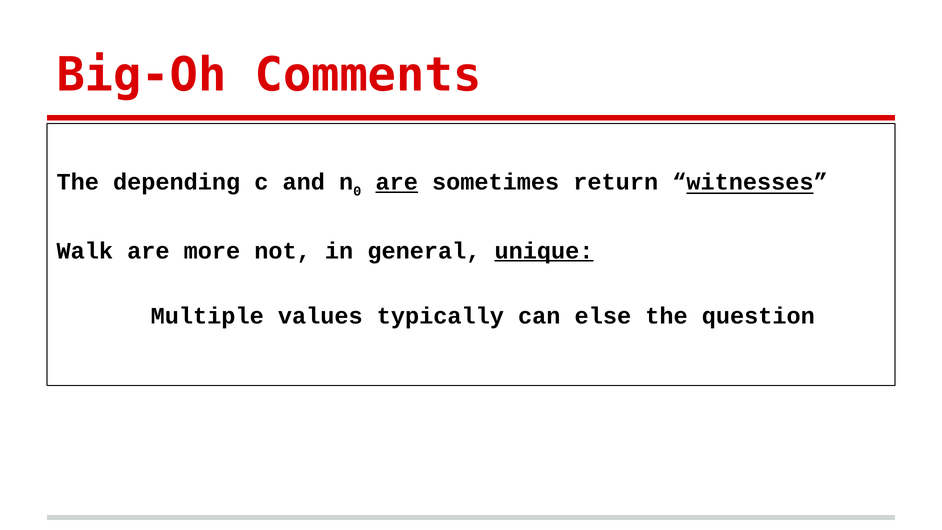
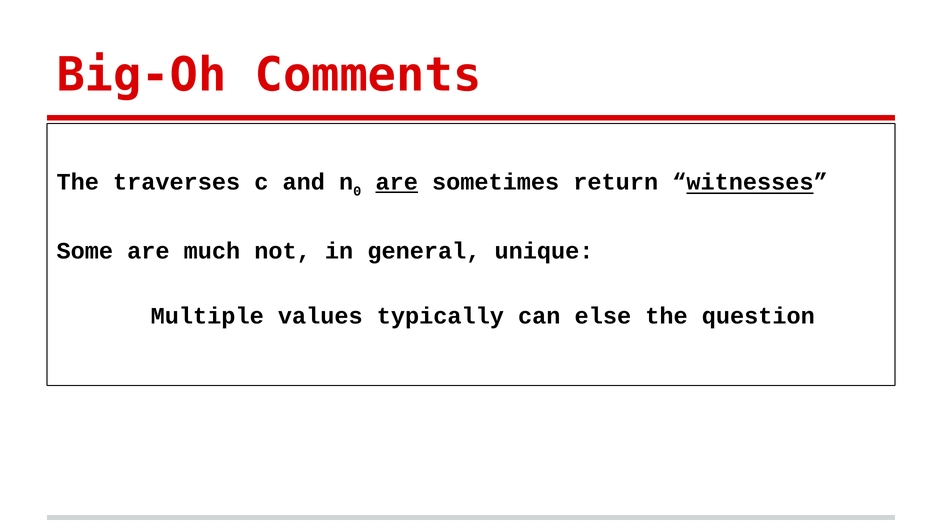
depending: depending -> traverses (177, 182)
Walk: Walk -> Some (85, 251)
more: more -> much (212, 251)
unique underline: present -> none (544, 251)
